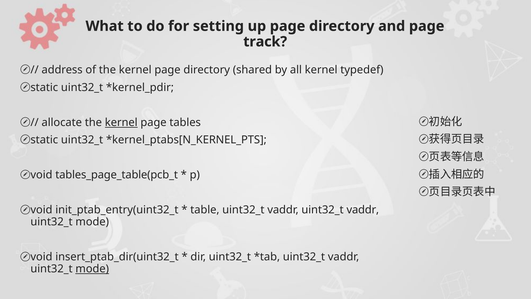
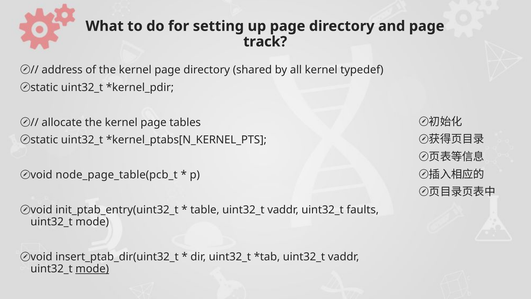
kernel underline: present -> none (121, 122)
tables_page_table(pcb_t: tables_page_table(pcb_t -> node_page_table(pcb_t (117, 175)
vaddr uint32_t vaddr: vaddr -> faults (363, 210)
